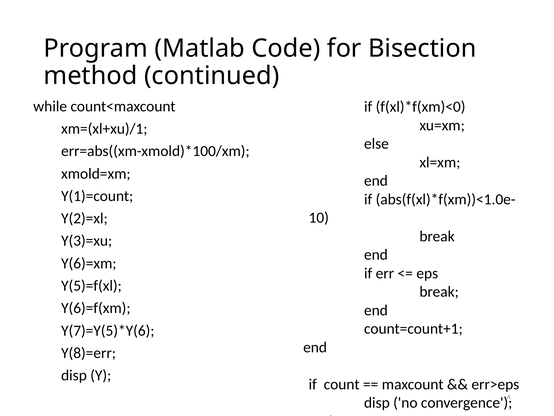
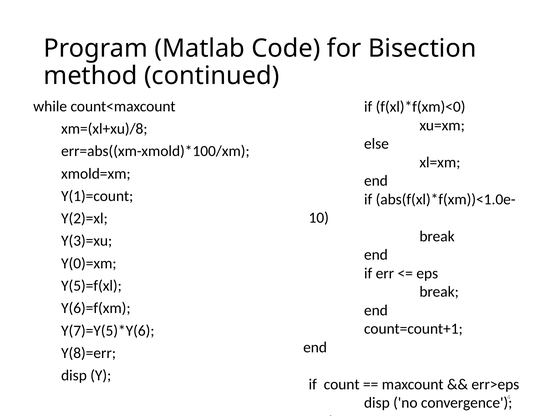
xm=(xl+xu)/1: xm=(xl+xu)/1 -> xm=(xl+xu)/8 (104, 129)
Y(6)=xm: Y(6)=xm -> Y(0)=xm (89, 263)
